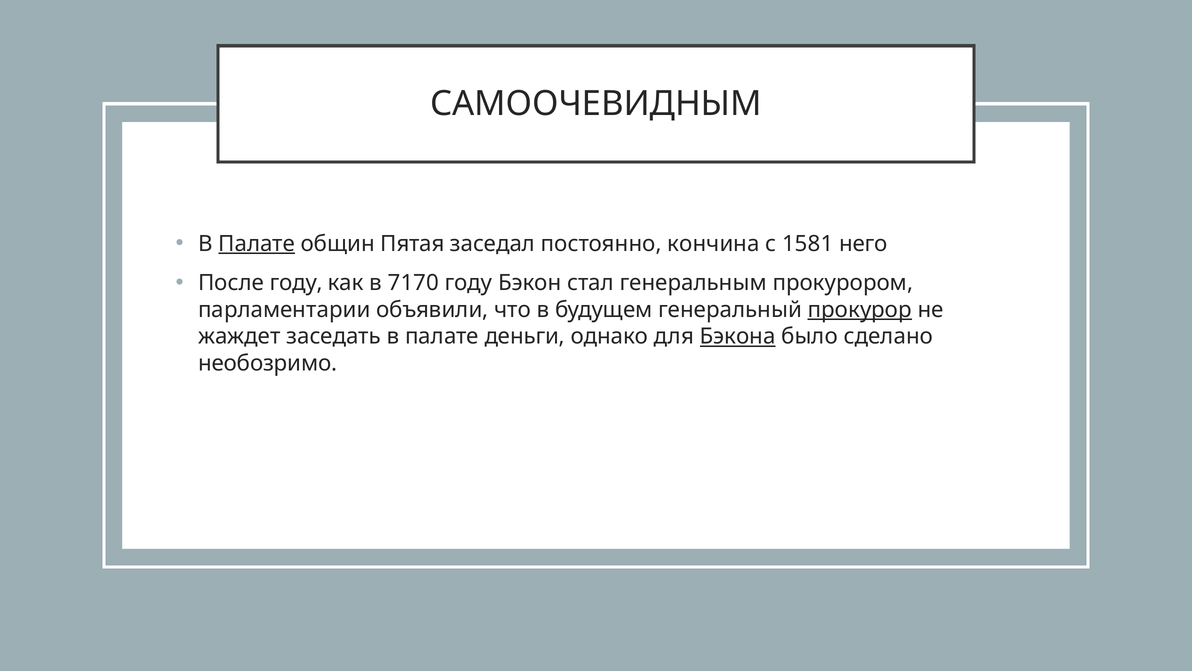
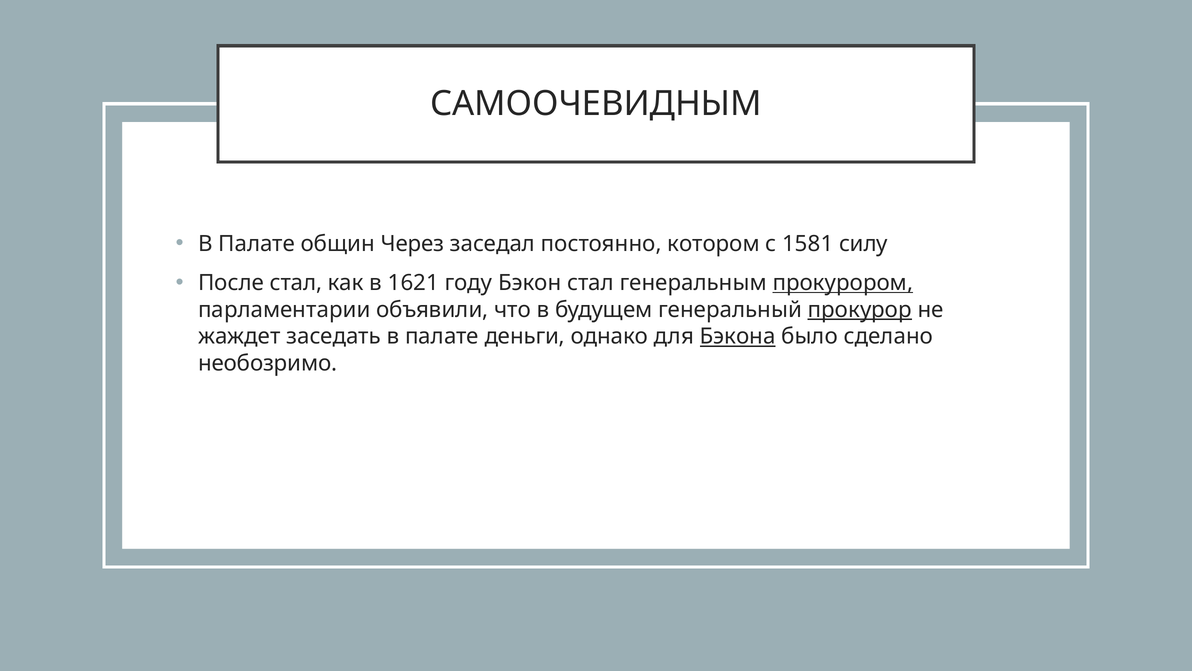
Палате underline: present -> none (257, 243)
Пятая: Пятая -> Через (413, 243)
кончина: кончина -> котором (714, 243)
него: него -> силу (863, 243)
После году: году -> стал (296, 283)
7170: 7170 -> 1621 (413, 283)
прокурором underline: none -> present (843, 283)
